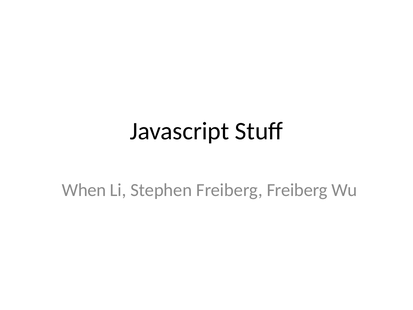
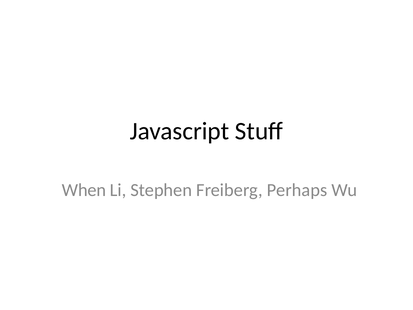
Freiberg Freiberg: Freiberg -> Perhaps (297, 190)
